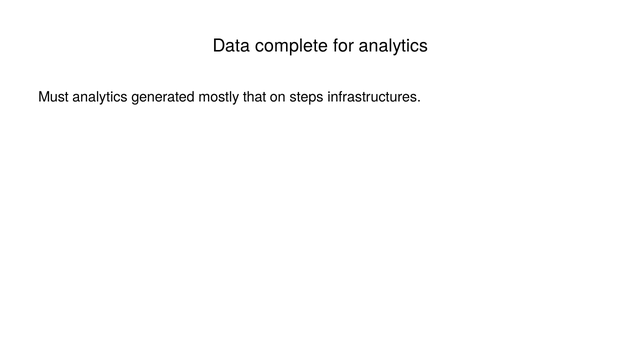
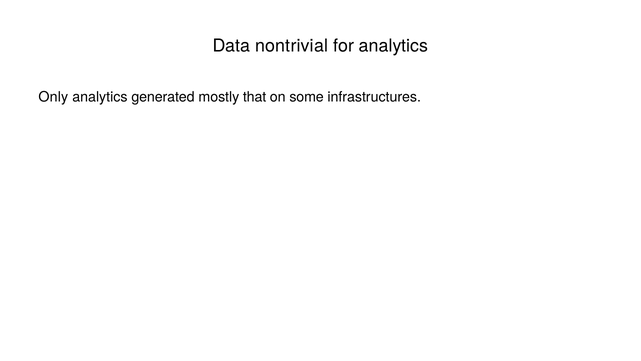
complete: complete -> nontrivial (292, 46)
Must: Must -> Only (53, 97)
steps: steps -> some (307, 97)
